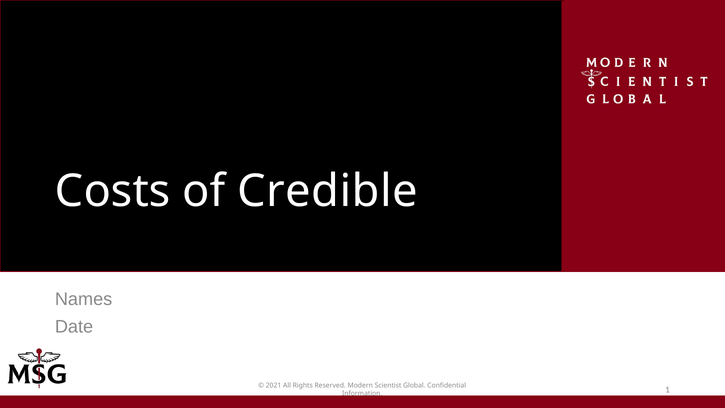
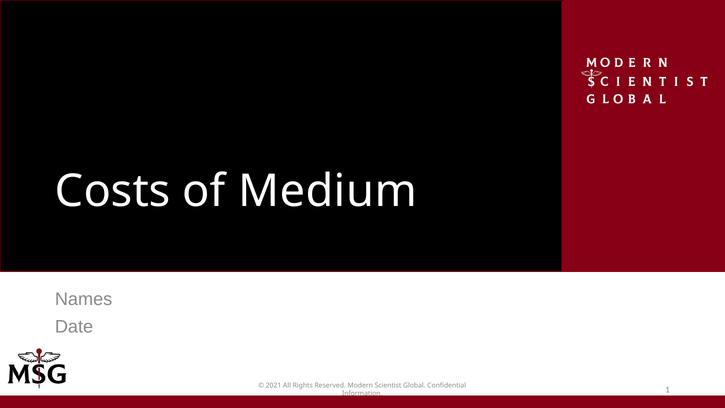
Credible: Credible -> Medium (328, 191)
